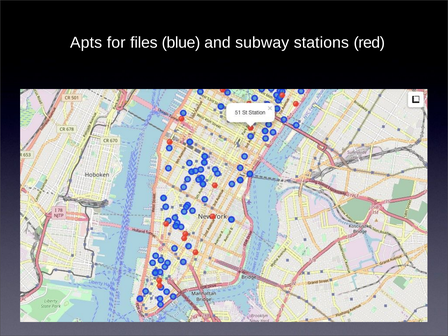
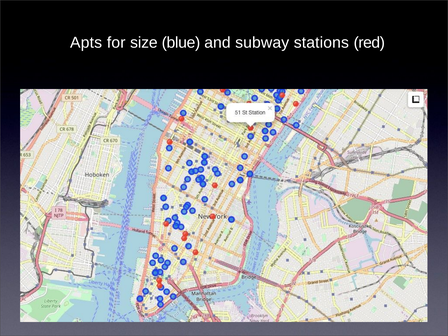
files: files -> size (144, 42)
